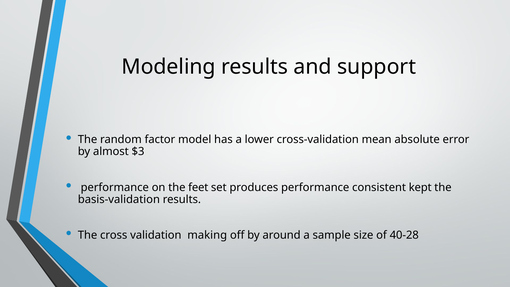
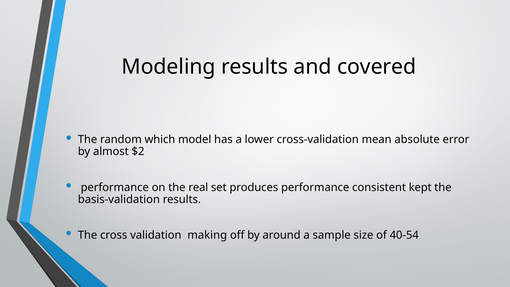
support: support -> covered (377, 67)
factor: factor -> which (160, 139)
$3: $3 -> $2 (138, 152)
feet: feet -> real (198, 187)
40-28: 40-28 -> 40-54 (404, 235)
